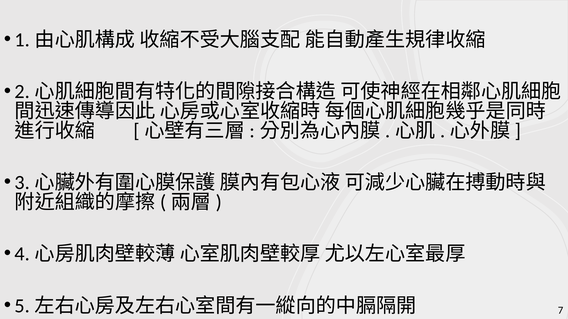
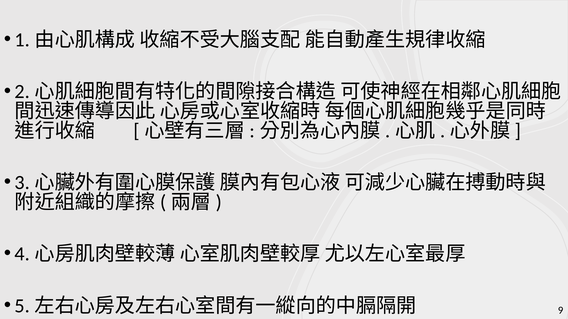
7: 7 -> 9 (561, 311)
